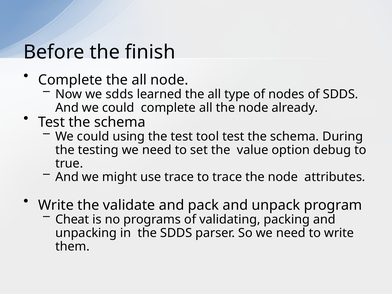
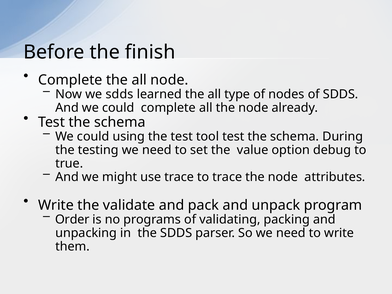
Cheat: Cheat -> Order (72, 219)
